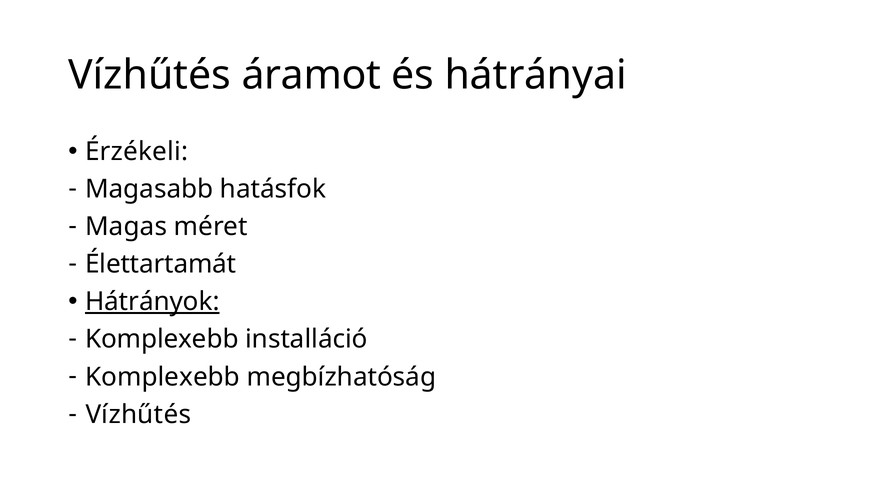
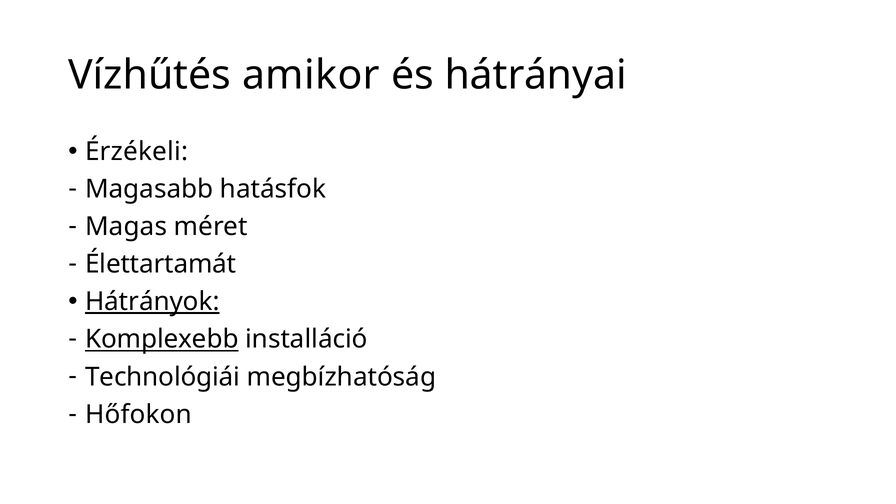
áramot: áramot -> amikor (311, 75)
Komplexebb underline: none -> present (162, 339)
Komplexebb: Komplexebb -> Technológiái (163, 377)
Vízhűtés: Vízhűtés -> Hőfokon (138, 414)
